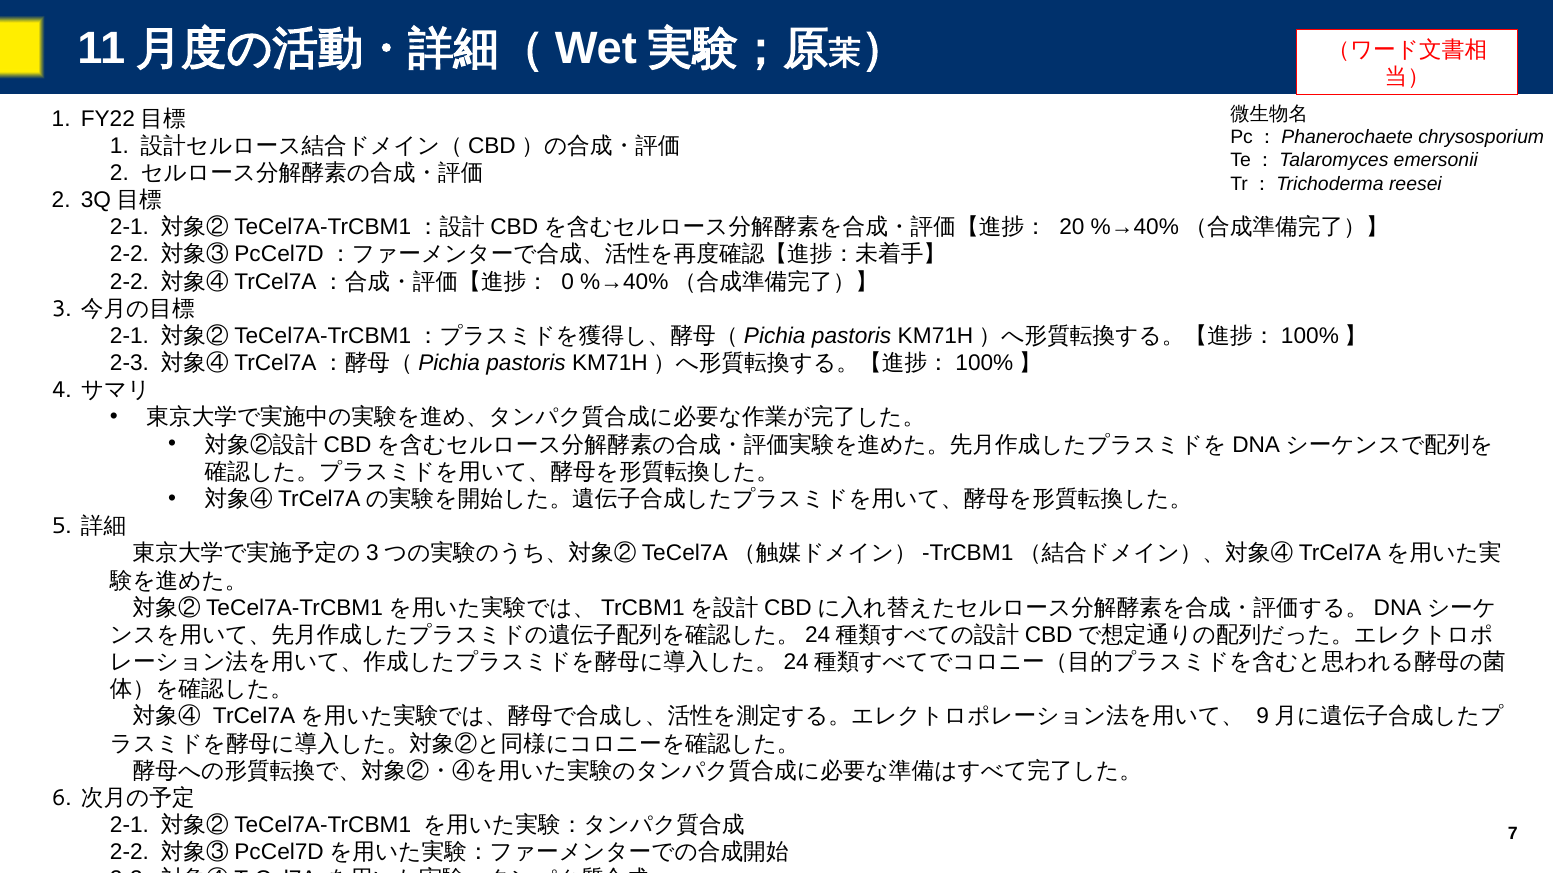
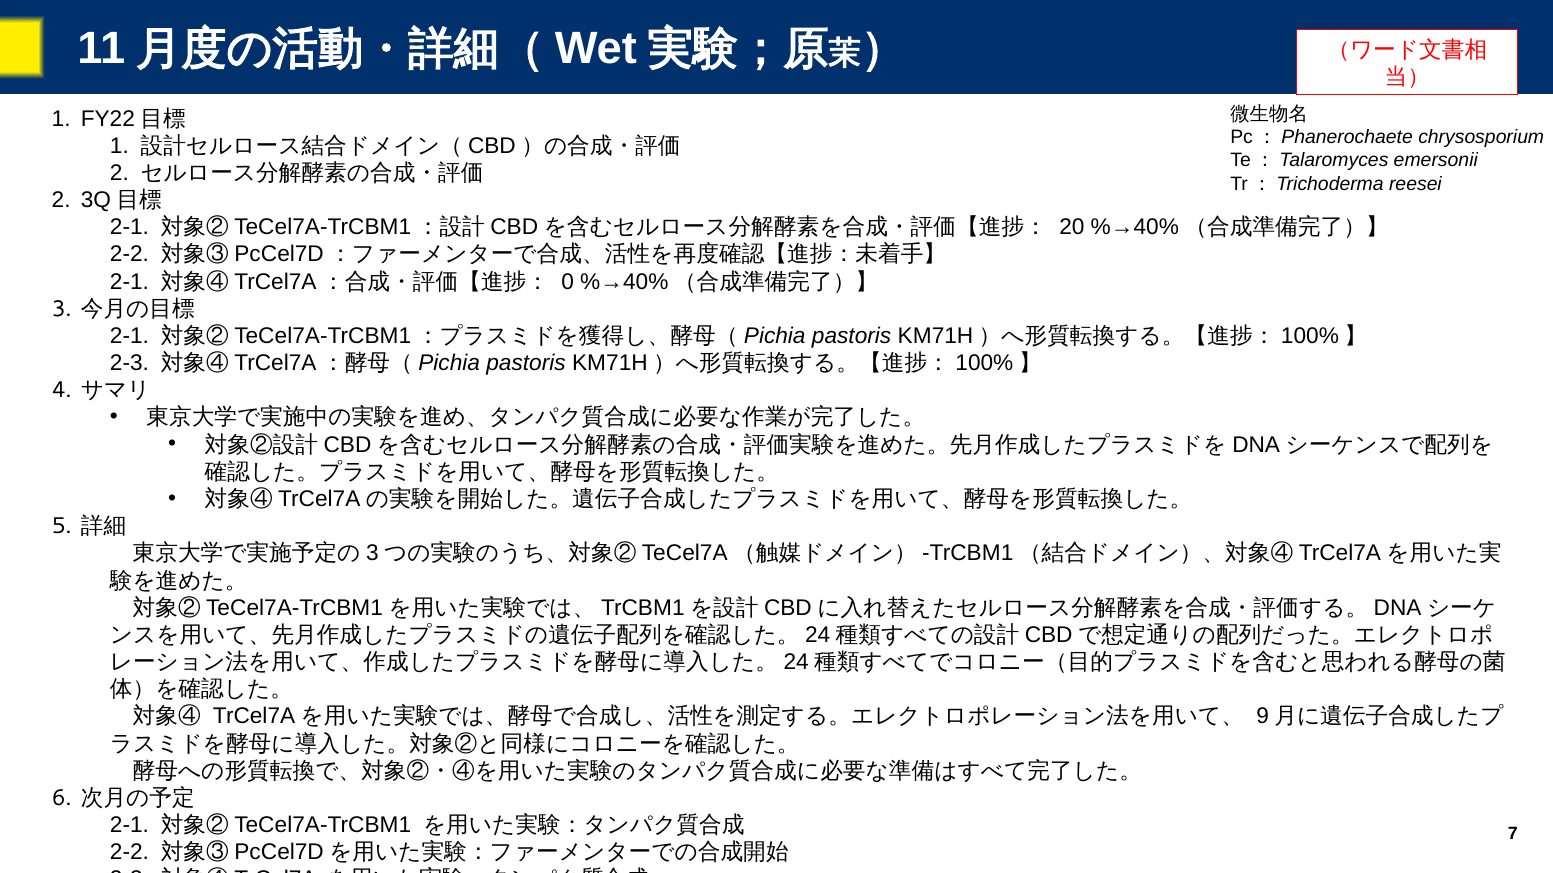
2-2: 2-2 -> 2-1 (129, 282)
